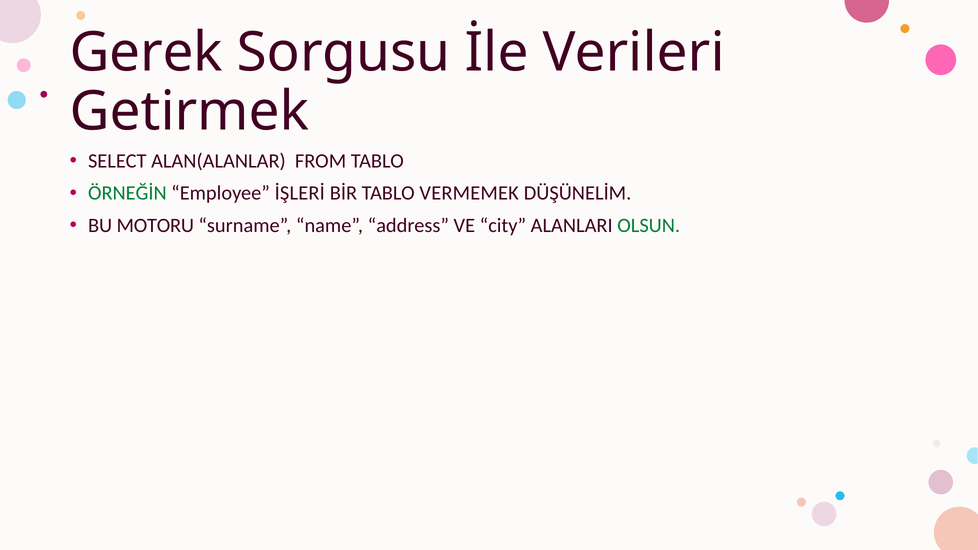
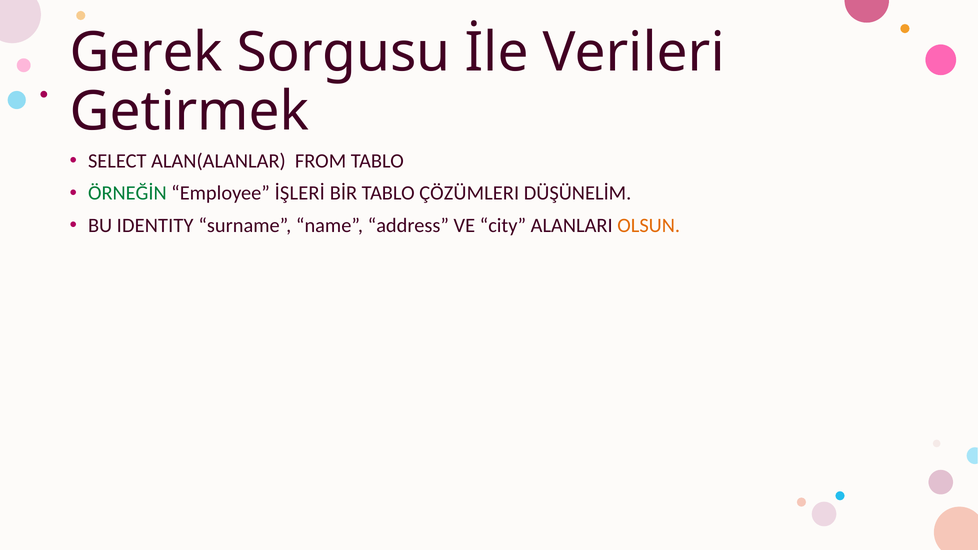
VERMEMEK: VERMEMEK -> ÇÖZÜMLERI (469, 193)
MOTORU: MOTORU -> IDENTITY (155, 225)
OLSUN colour: green -> orange (649, 225)
